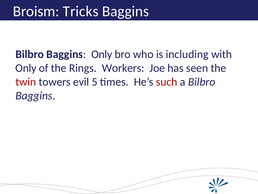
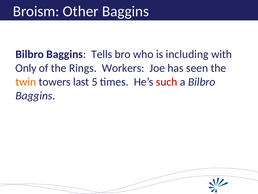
Tricks: Tricks -> Other (81, 11)
Baggins Only: Only -> Tells (102, 54)
twin colour: red -> orange (26, 82)
evil: evil -> last (81, 82)
